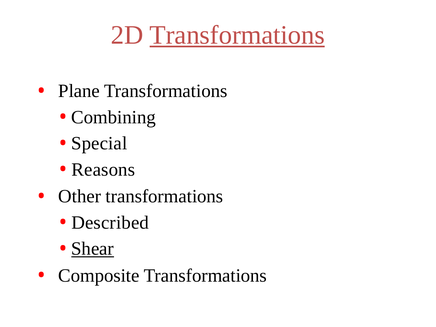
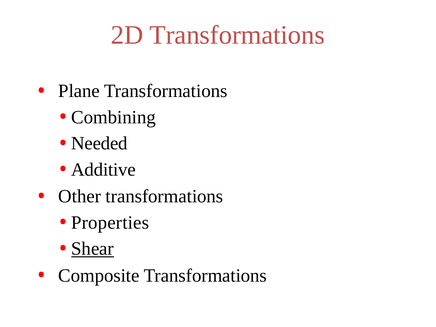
Transformations underline: present -> none (237, 35)
Special: Special -> Needed (99, 143)
Reasons: Reasons -> Additive (104, 170)
Described: Described -> Properties (110, 223)
